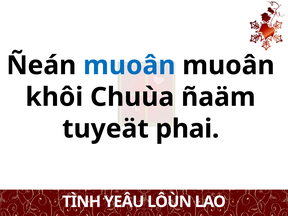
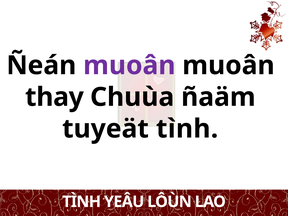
muoân colour: blue -> purple (129, 65)
khôi: khôi -> thay (54, 97)
tuyeät phai: phai -> tình (187, 129)
